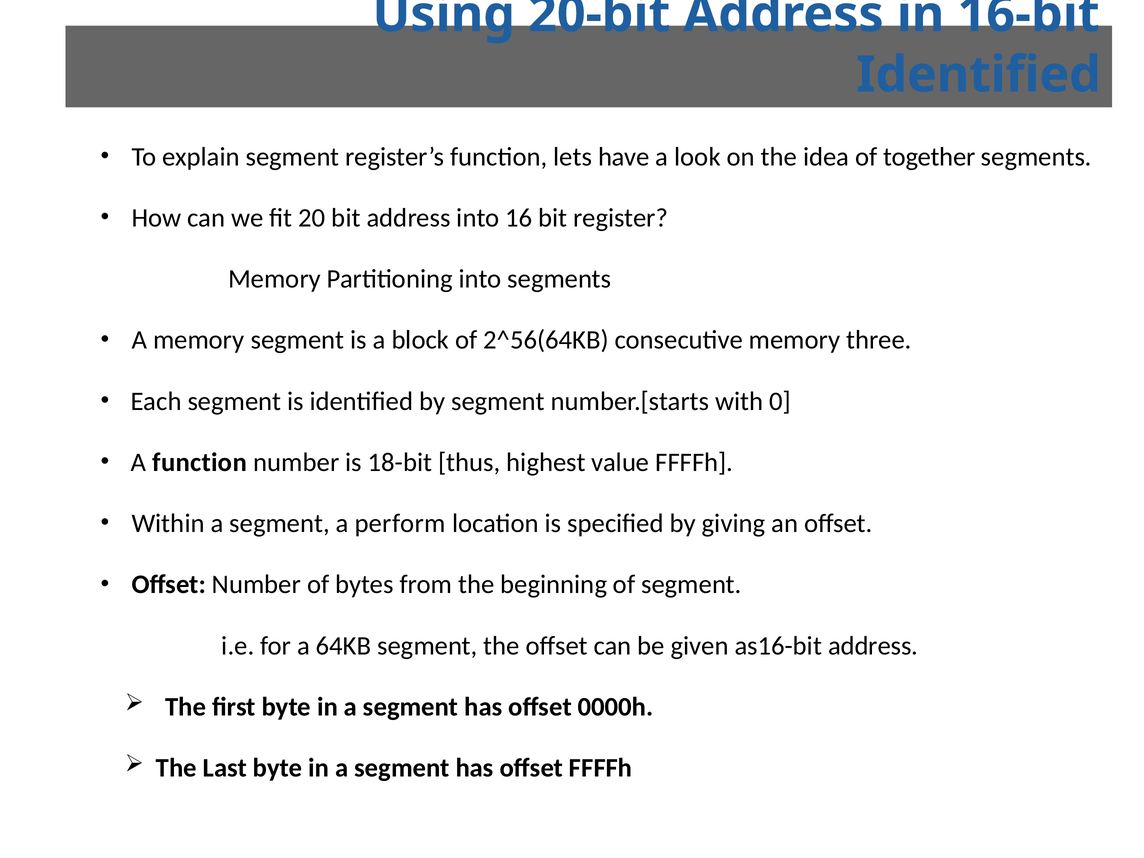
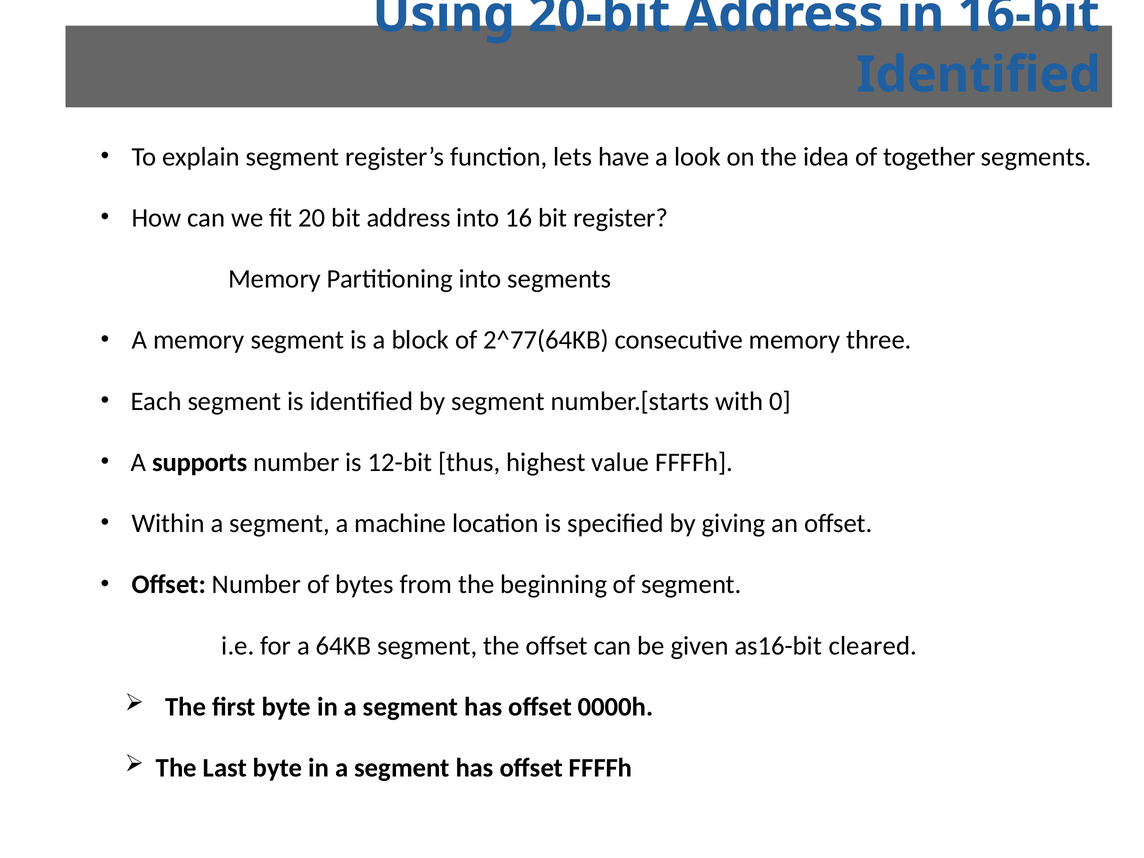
2^56(64KB: 2^56(64KB -> 2^77(64KB (546, 340)
A function: function -> supports (200, 462)
18-bit: 18-bit -> 12-bit (400, 462)
perform: perform -> machine (400, 524)
as16-bit address: address -> cleared (873, 646)
